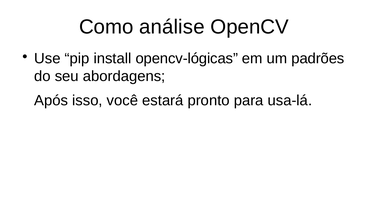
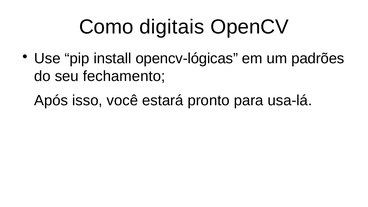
análise: análise -> digitais (172, 27)
abordagens: abordagens -> fechamento (124, 76)
